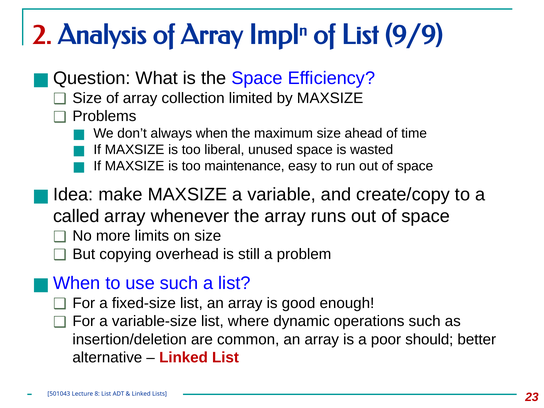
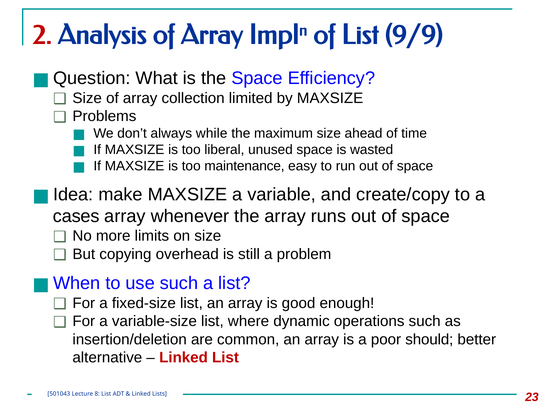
when: when -> while (212, 133)
called: called -> cases (76, 216)
